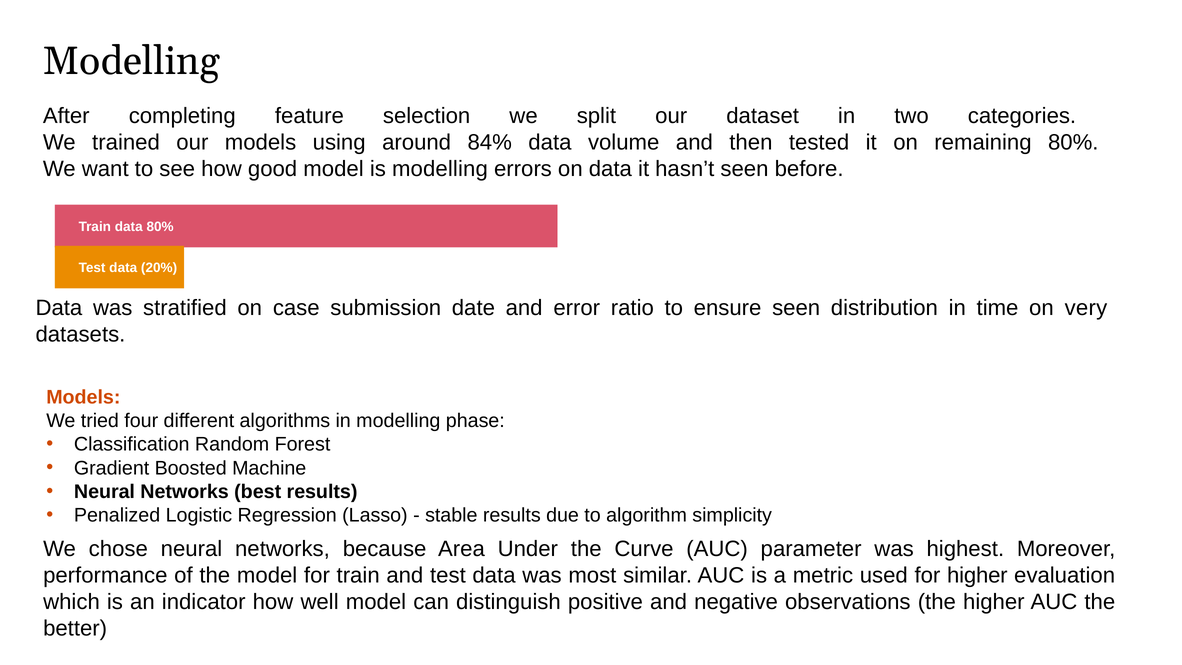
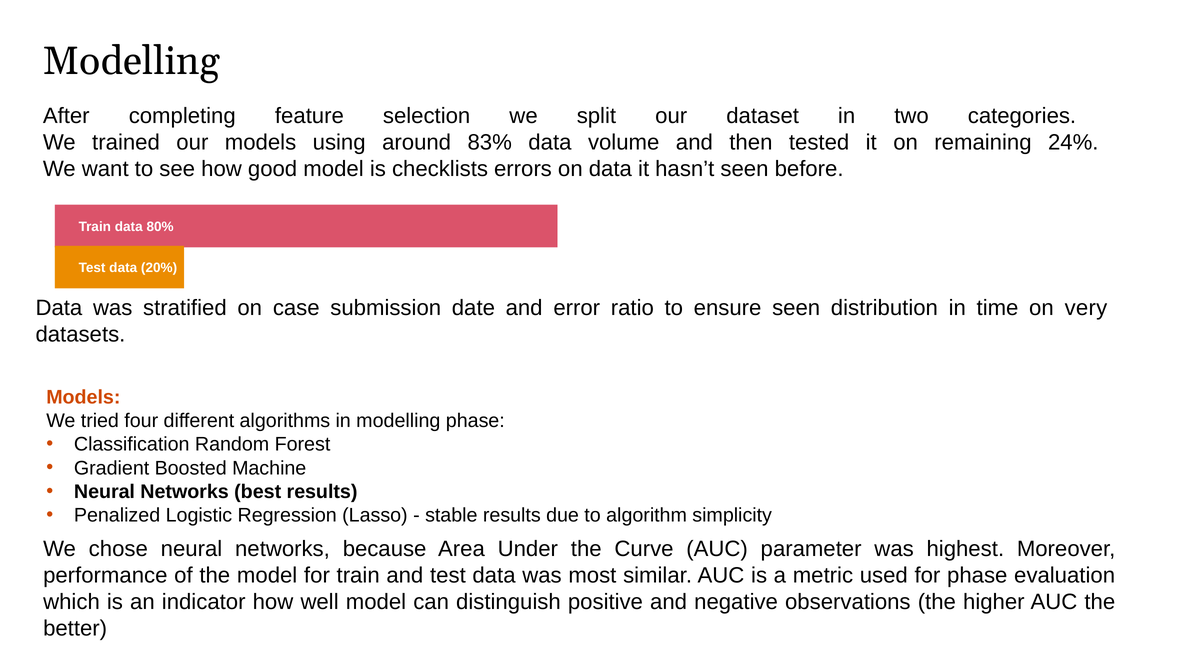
84%: 84% -> 83% (490, 143)
remaining 80%: 80% -> 24% (1073, 143)
is modelling: modelling -> checklists (440, 169)
for higher: higher -> phase (977, 575)
